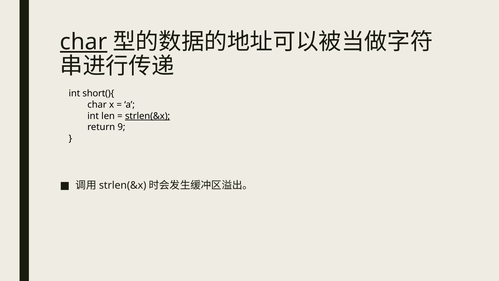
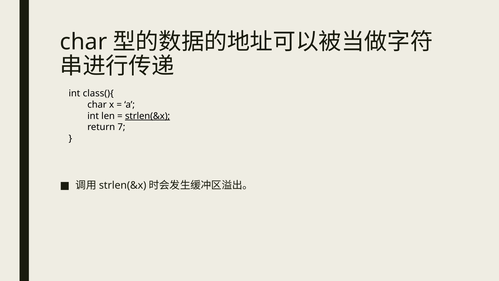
char underline: present -> none (84, 42)
short(){: short(){ -> class(){ (98, 93)
9: 9 -> 7 (121, 127)
